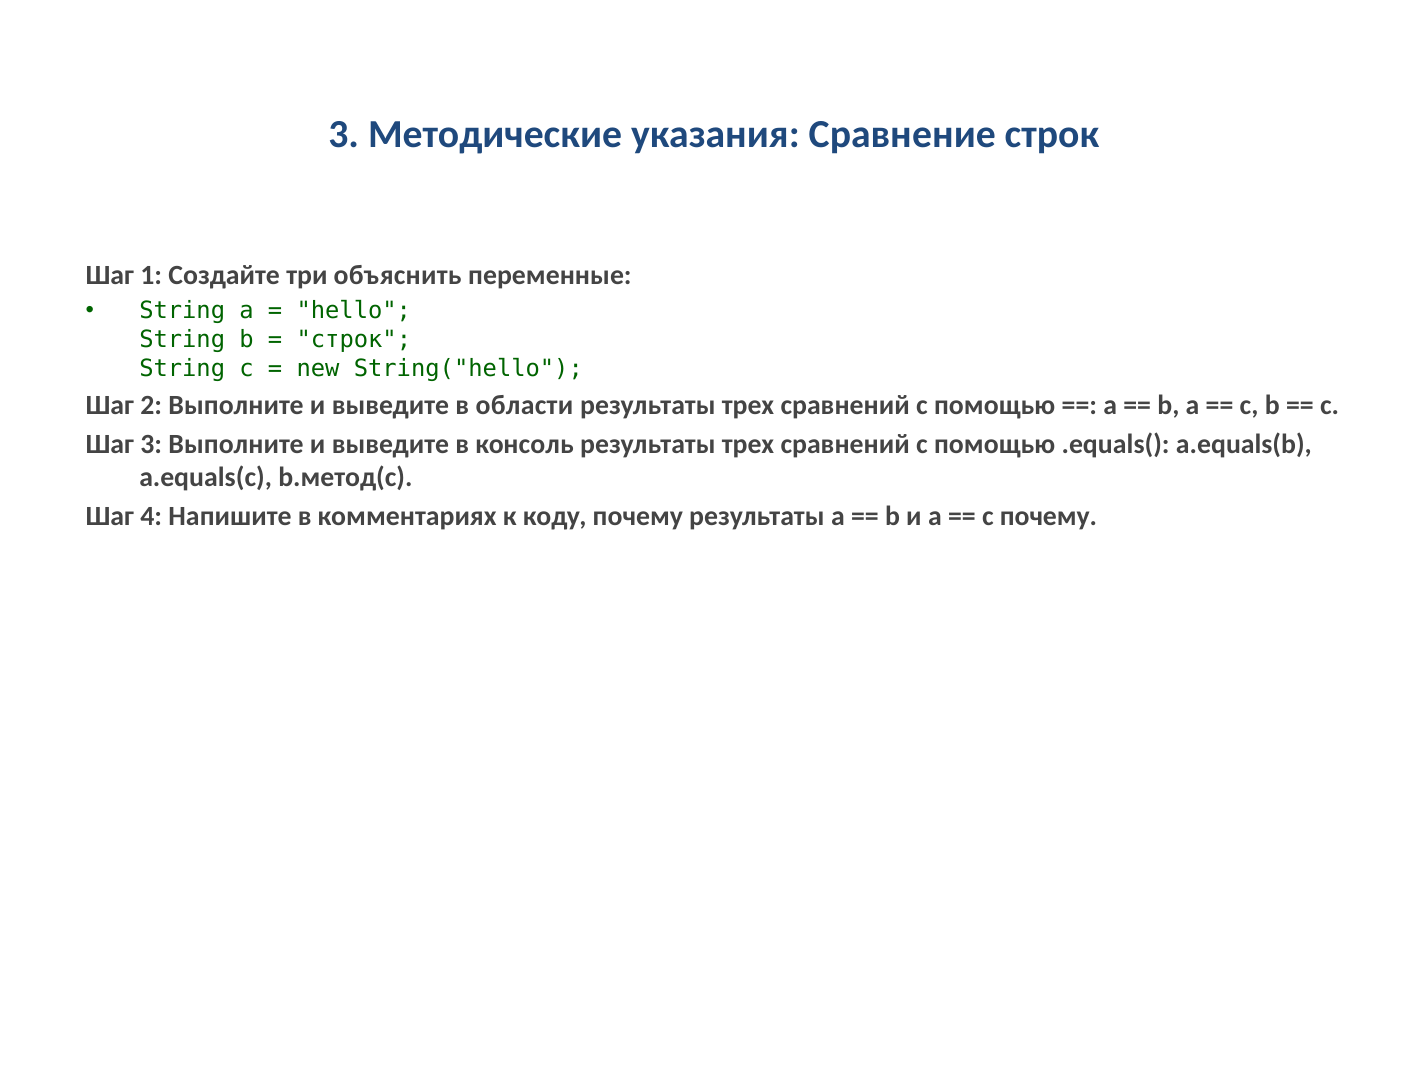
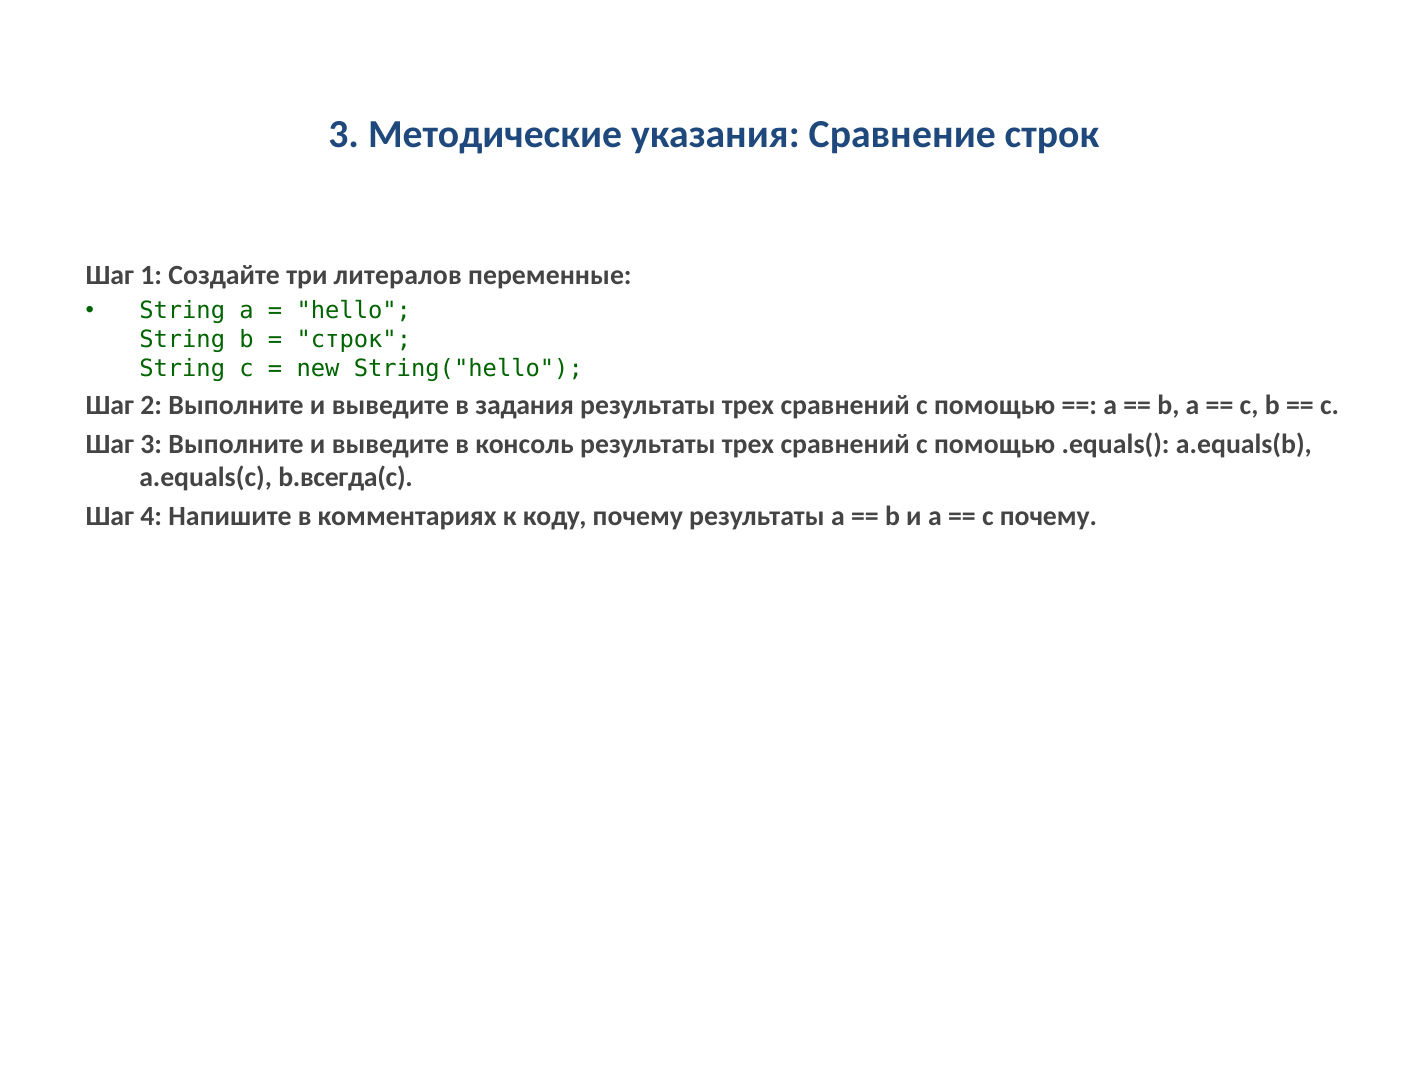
объяснить: объяснить -> литералов (398, 276)
области: области -> задания (525, 405)
b.метод(c: b.метод(c -> b.всегда(c (346, 477)
